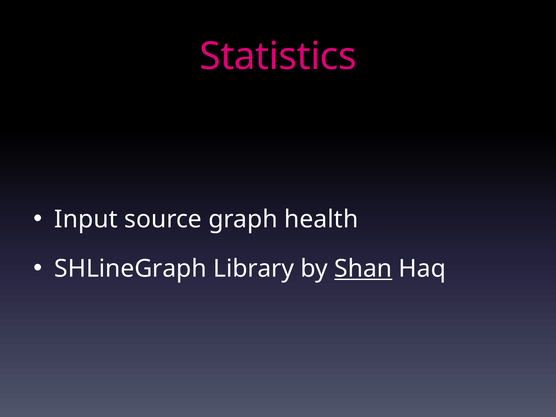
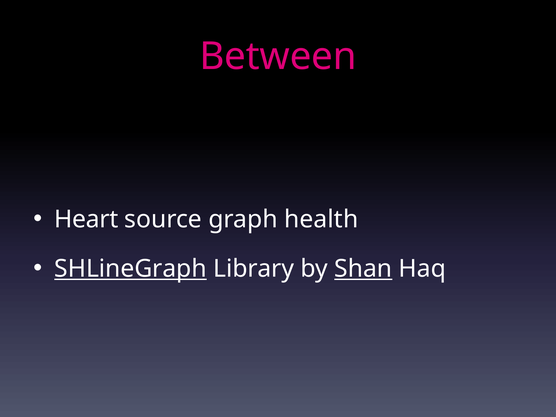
Statistics: Statistics -> Between (278, 56)
Input: Input -> Heart (86, 219)
SHLineGraph underline: none -> present (130, 269)
